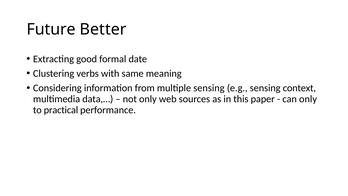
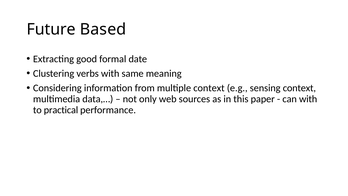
Better: Better -> Based (103, 29)
multiple sensing: sensing -> context (209, 88)
can only: only -> with (308, 99)
